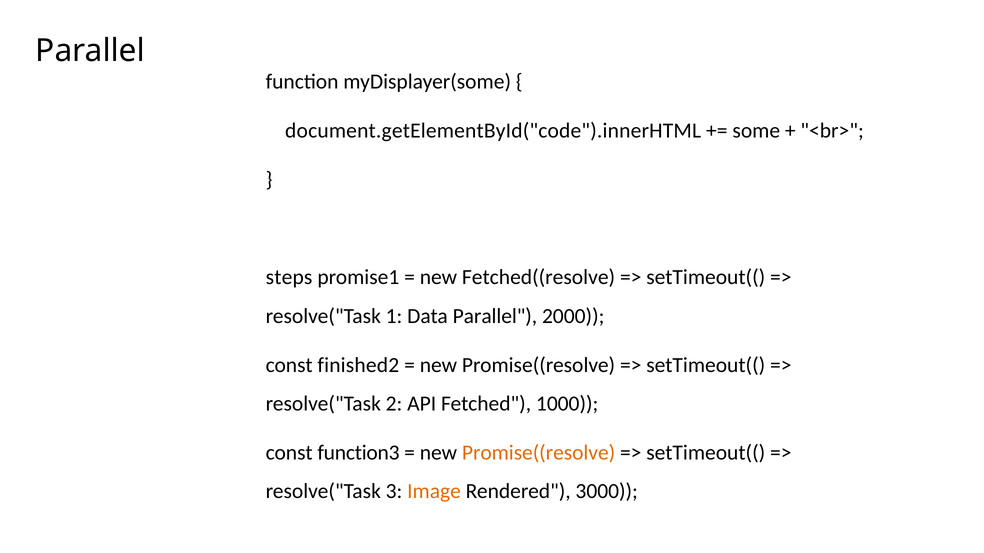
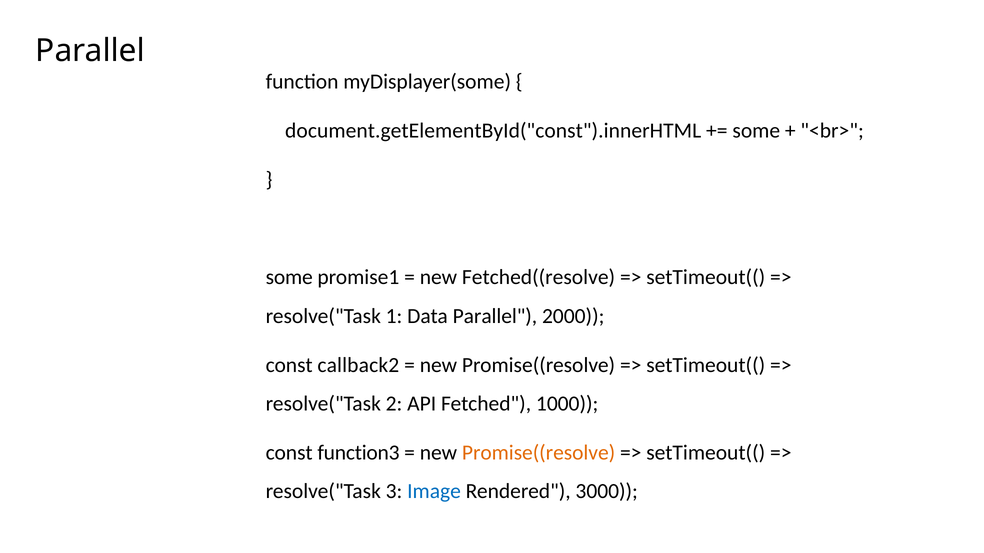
document.getElementById("code").innerHTML: document.getElementById("code").innerHTML -> document.getElementById("const").innerHTML (493, 131)
steps: steps -> some (289, 278)
finished2: finished2 -> callback2 (358, 365)
Image colour: orange -> blue (434, 492)
